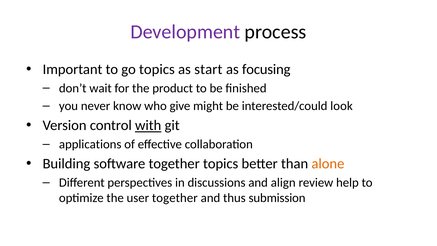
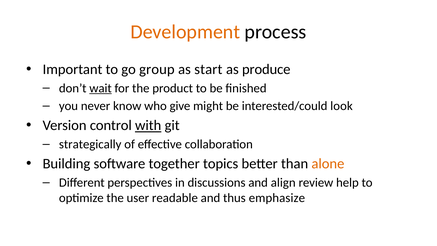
Development colour: purple -> orange (185, 32)
go topics: topics -> group (157, 69)
focusing: focusing -> produce (266, 69)
wait underline: none -> present (101, 88)
applications: applications -> strategically (90, 144)
user together: together -> readable (175, 198)
submission: submission -> emphasize (277, 198)
